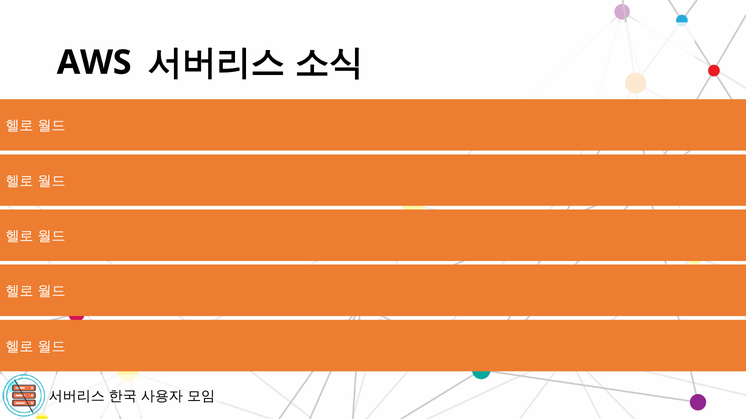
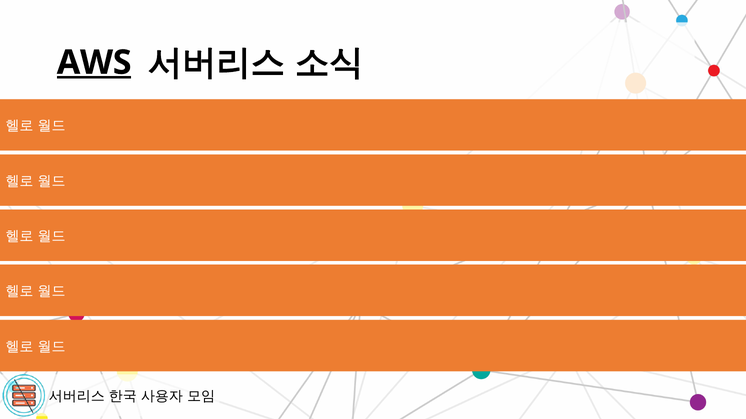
AWS underline: none -> present (94, 63)
